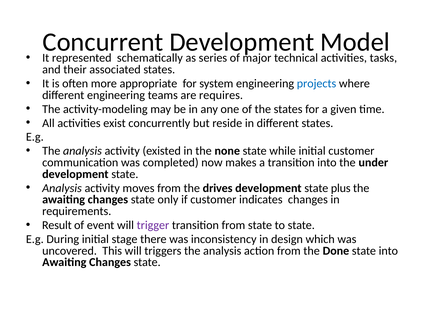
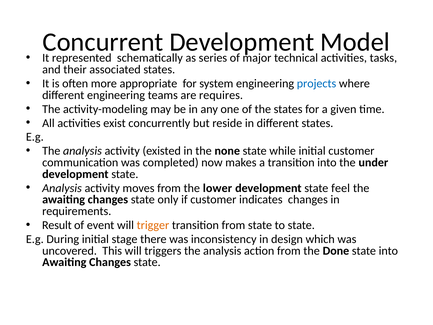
drives: drives -> lower (217, 188)
plus: plus -> feel (341, 188)
trigger colour: purple -> orange (153, 225)
